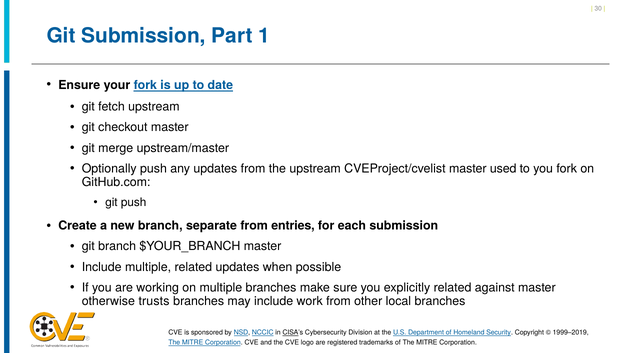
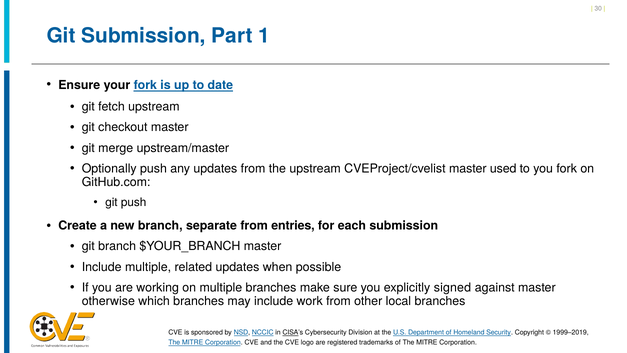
explicitly related: related -> signed (452, 287)
trusts: trusts -> which (154, 301)
